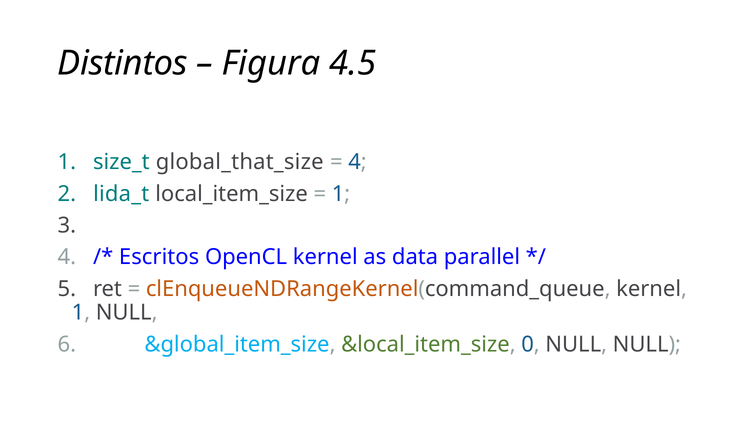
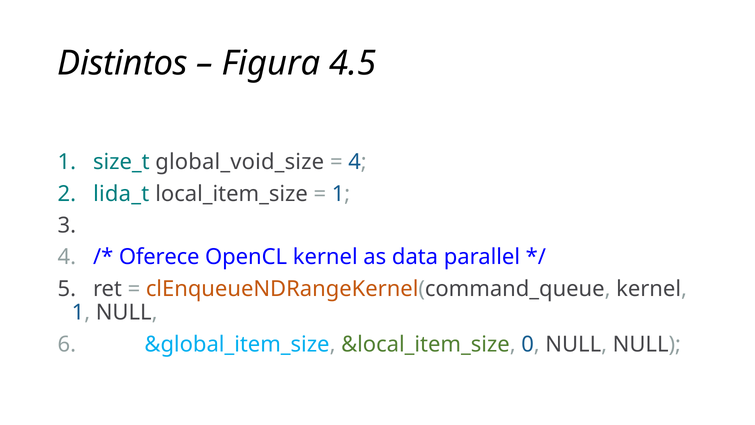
global_that_size: global_that_size -> global_void_size (240, 162)
Escritos: Escritos -> Oferece (159, 257)
